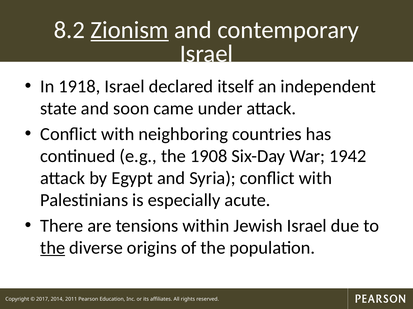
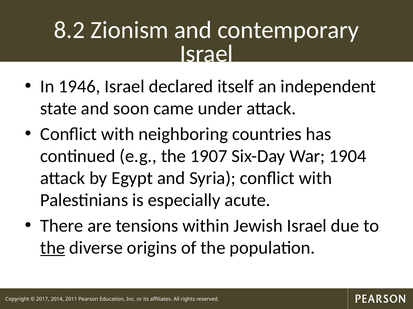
Zionism underline: present -> none (130, 30)
1918: 1918 -> 1946 (80, 87)
1908: 1908 -> 1907 (209, 156)
1942: 1942 -> 1904 (348, 156)
